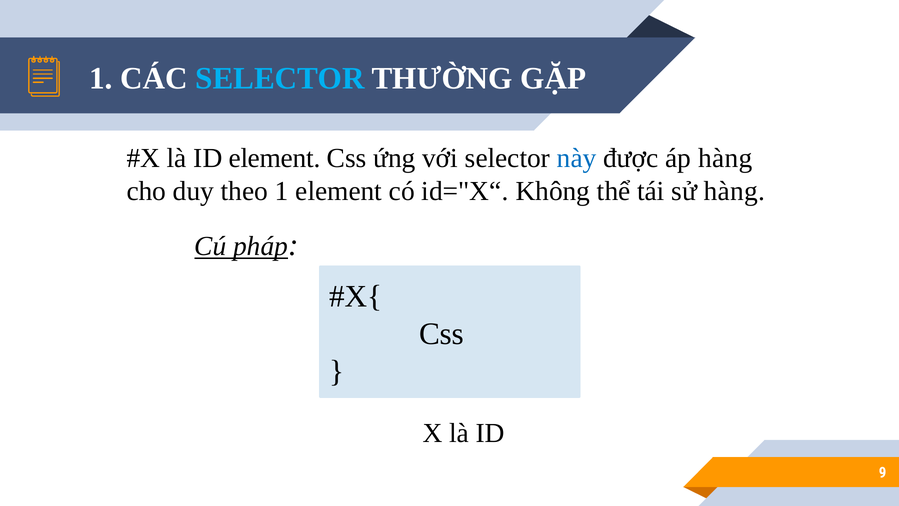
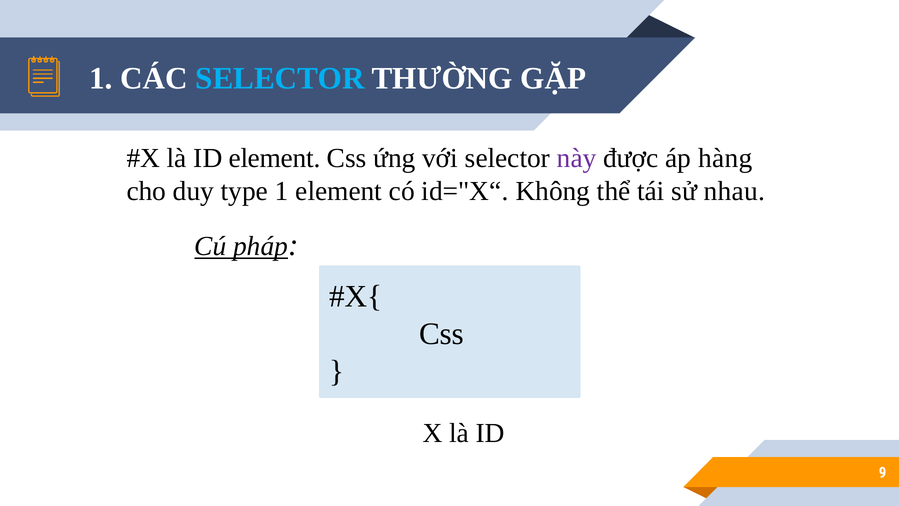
này colour: blue -> purple (577, 158)
theo: theo -> type (244, 191)
sử hàng: hàng -> nhau (734, 191)
